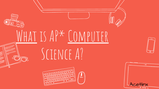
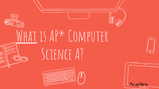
Computer underline: present -> none (88, 37)
